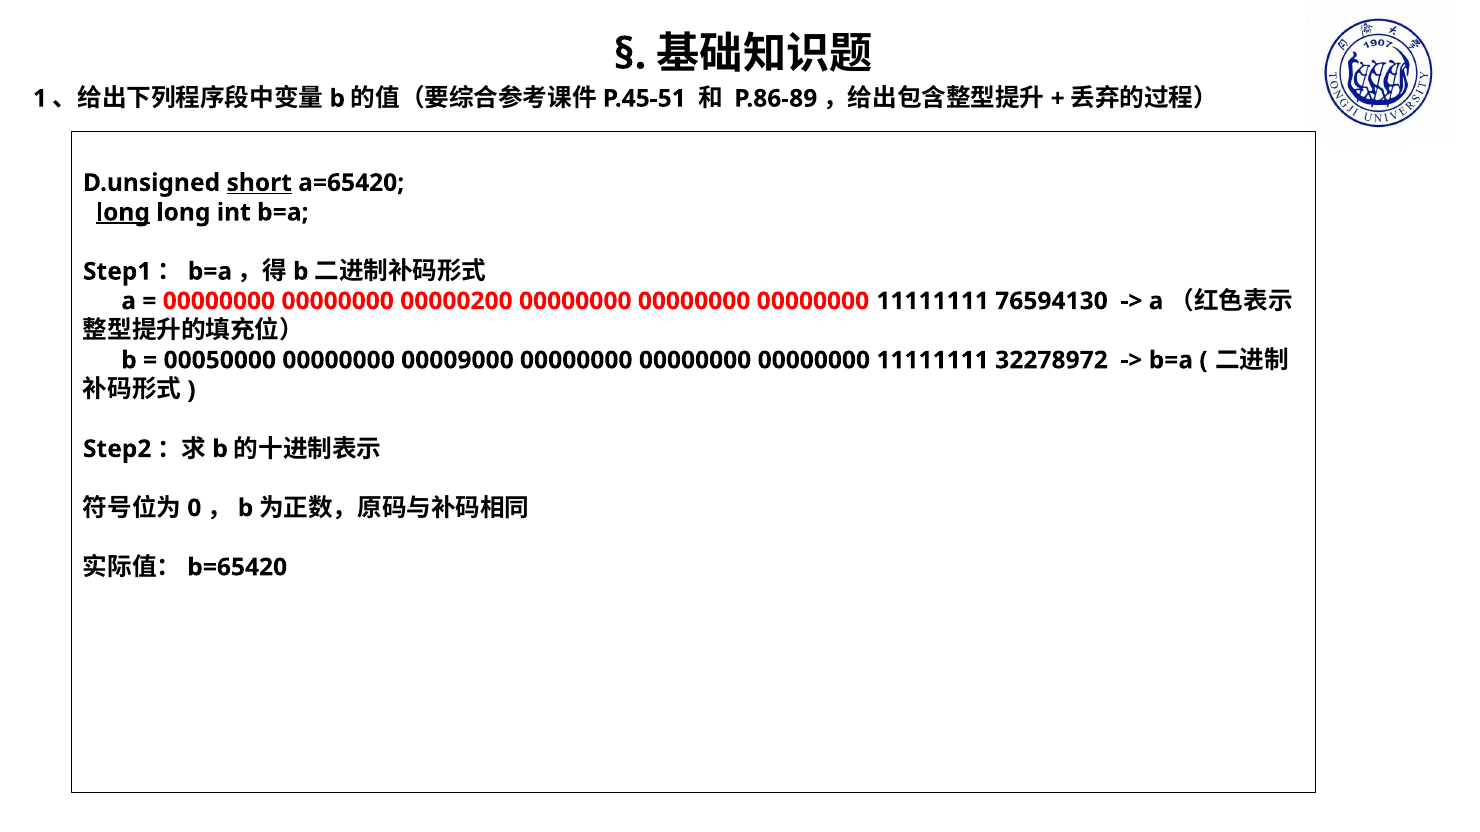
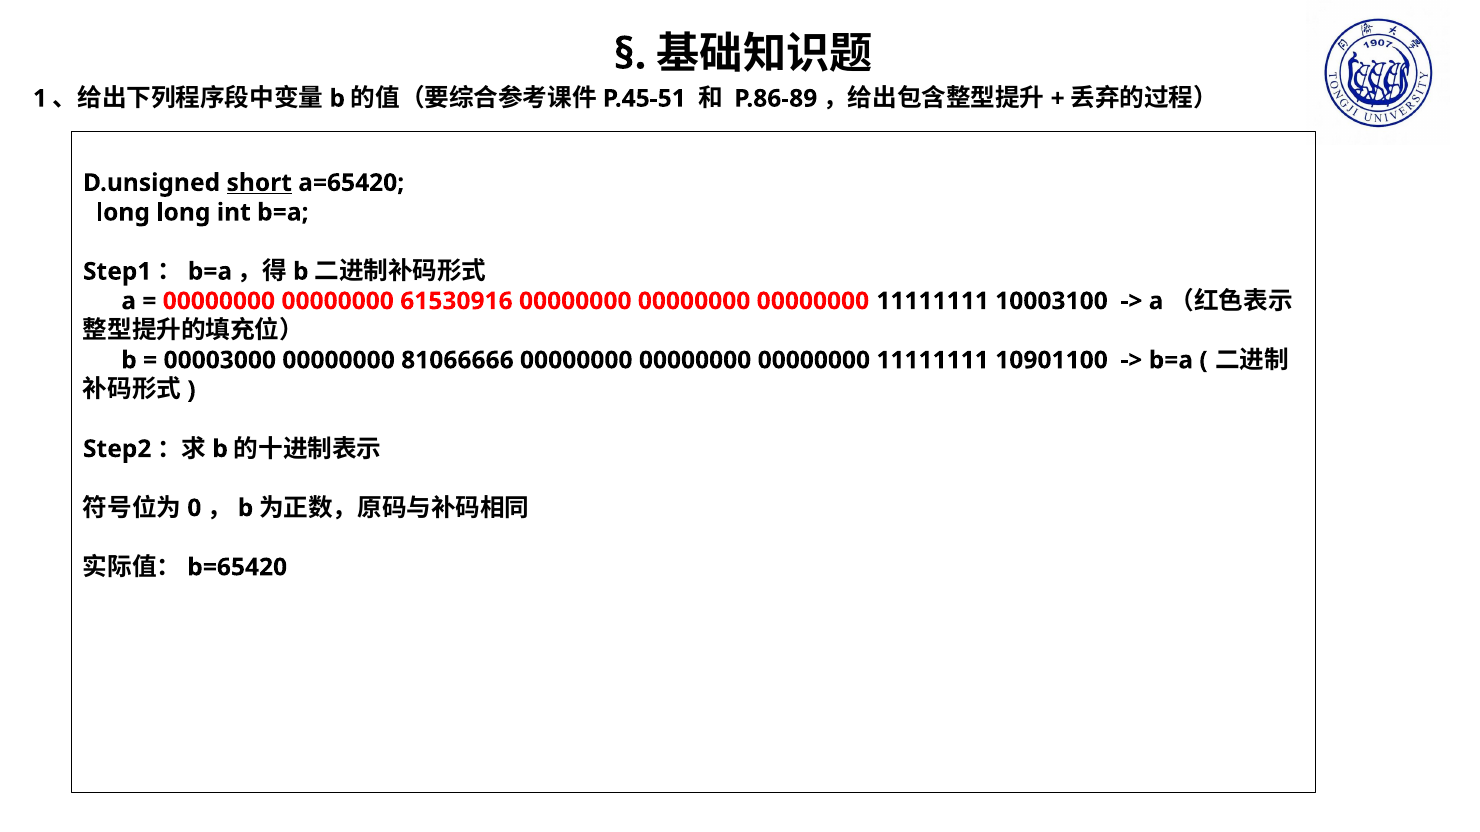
long underline: present -> none (123, 213)
00000200: 00000200 -> 61530916 (456, 301)
76594130: 76594130 -> 10003100 (1051, 301)
00050000: 00050000 -> 00003000 (220, 360)
00009000: 00009000 -> 81066666 (457, 360)
32278972: 32278972 -> 10901100 (1052, 360)
